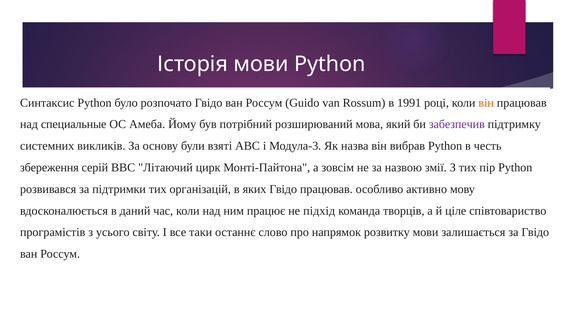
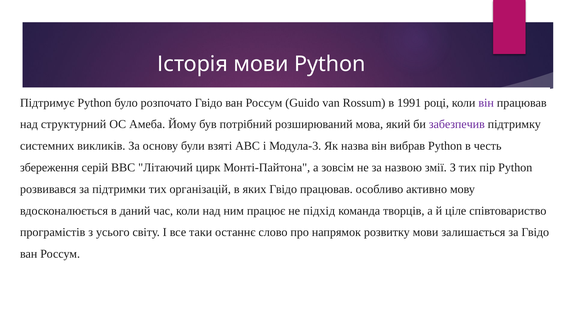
Синтаксис: Синтаксис -> Підтримує (47, 103)
він colour: orange -> purple (486, 103)
специальные: специальные -> структурний (74, 124)
